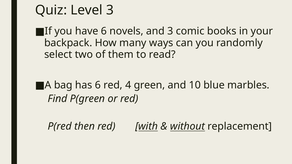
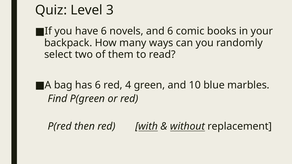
and 3: 3 -> 6 (170, 31)
